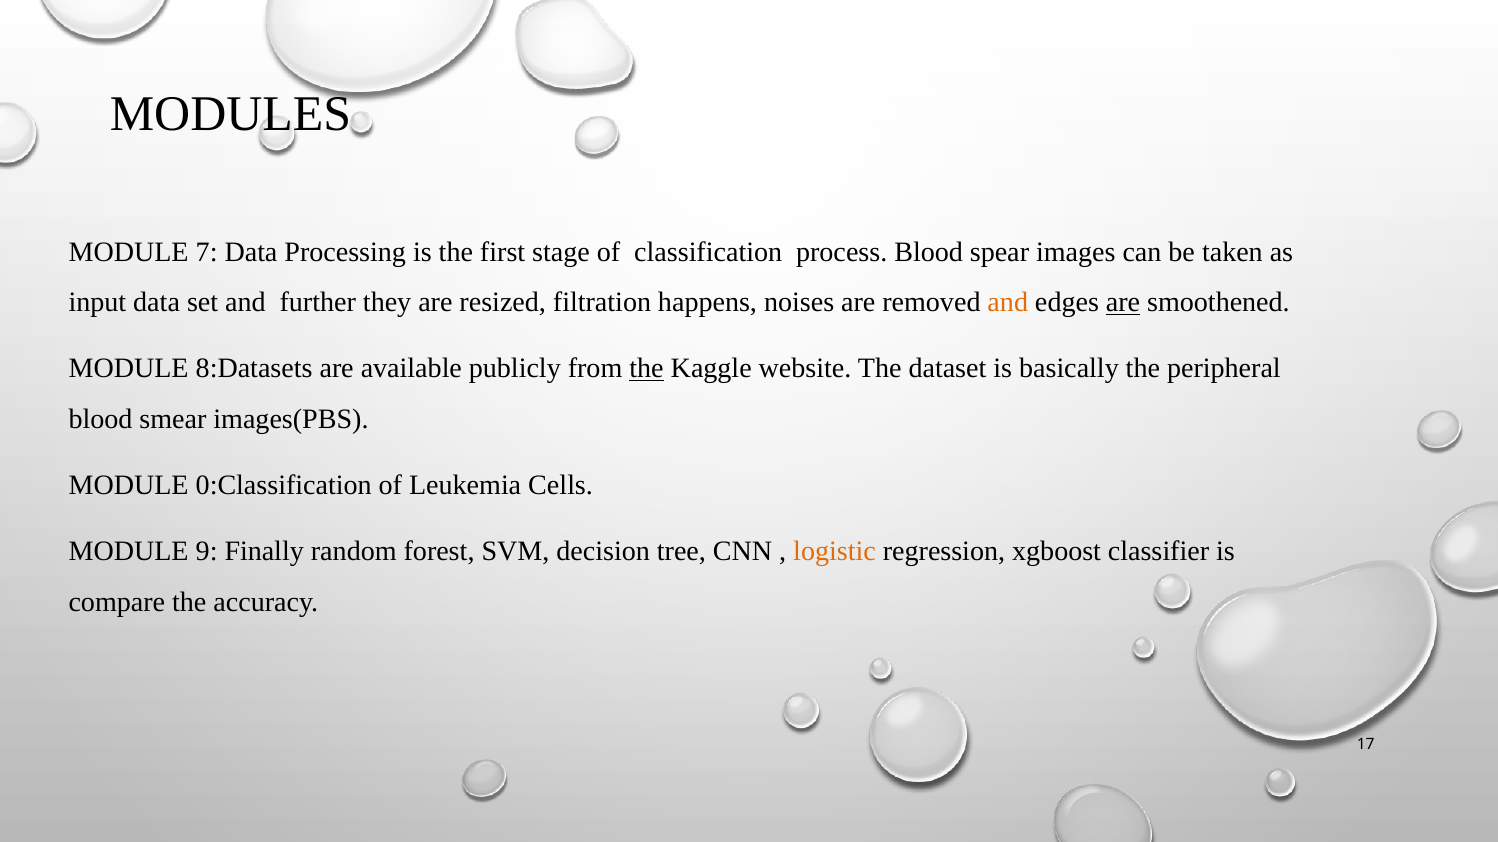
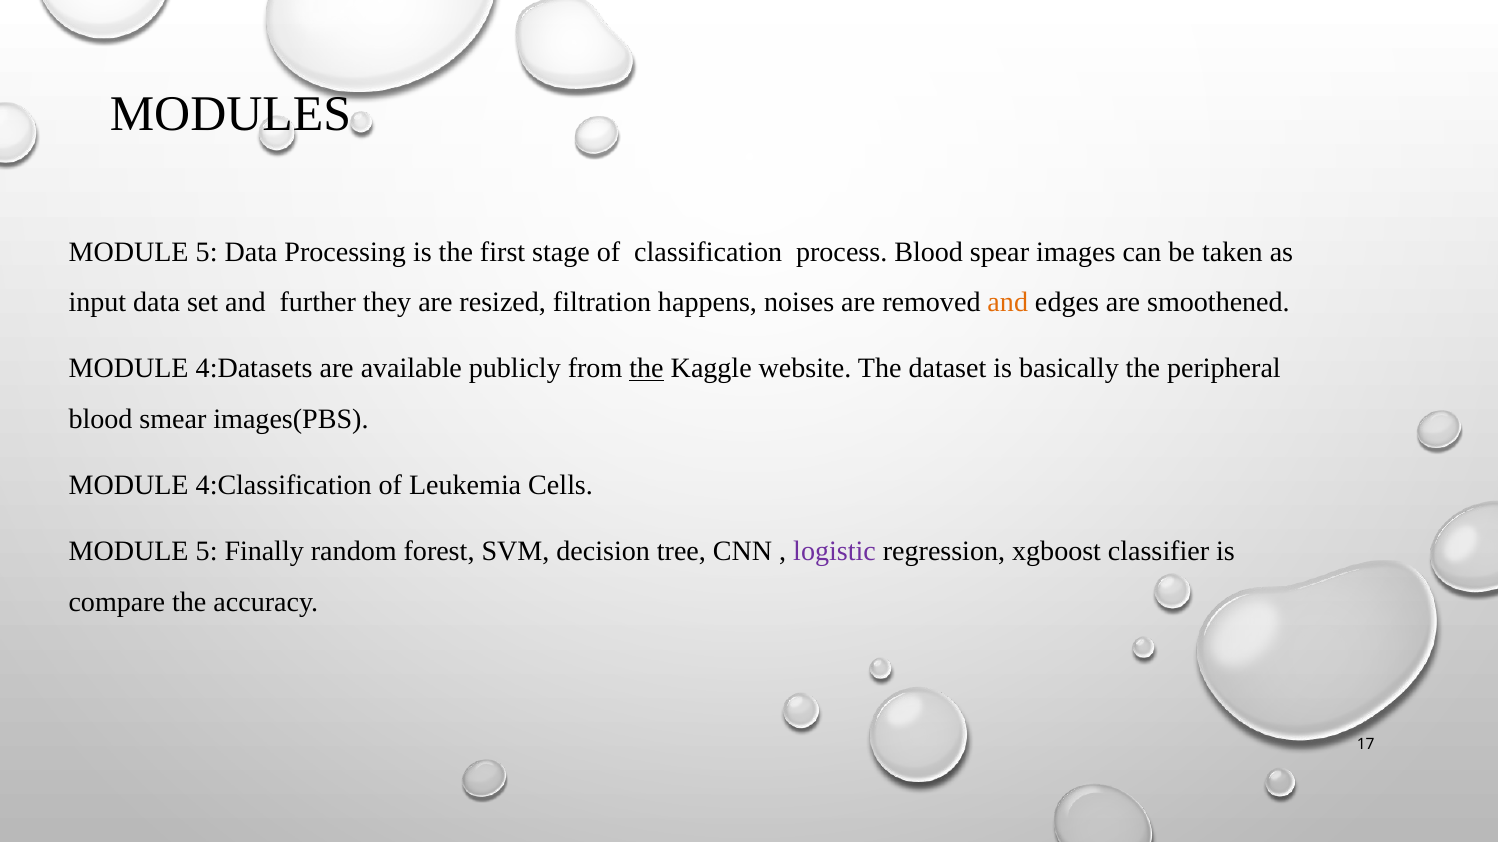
7: 7 -> 5 (207, 252)
are underline: present -> none (1123, 303)
8:Datasets: 8:Datasets -> 4:Datasets (254, 369)
0:Classification: 0:Classification -> 4:Classification (284, 486)
9: 9 -> 5 (207, 552)
logistic colour: orange -> purple (835, 552)
